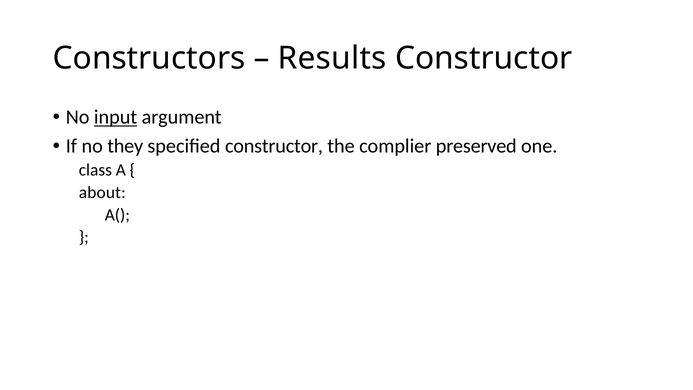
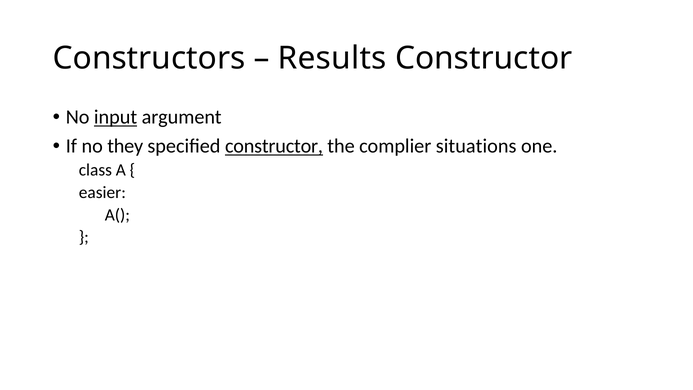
constructor underline: none -> present (274, 146)
preserved: preserved -> situations (476, 146)
about: about -> easier (102, 192)
